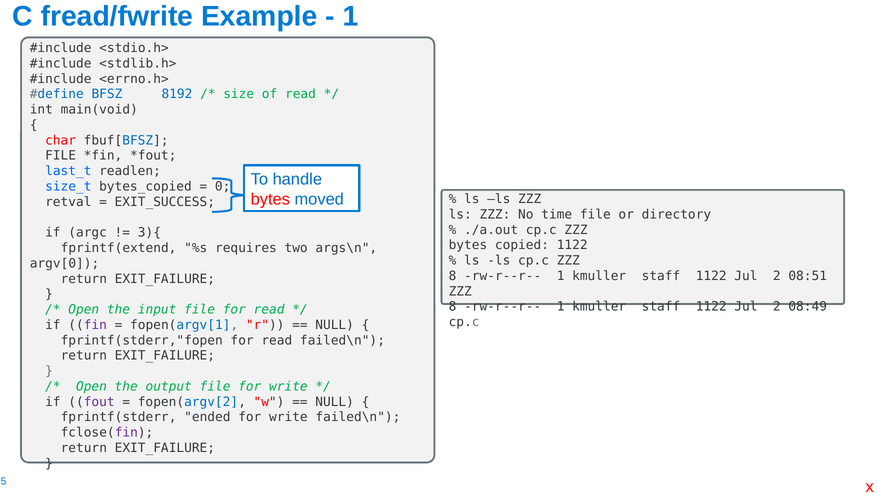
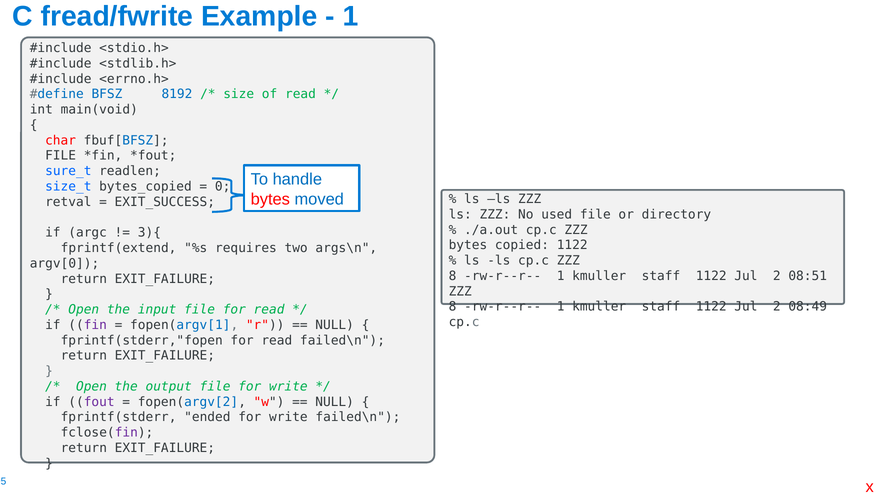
last_t: last_t -> sure_t (68, 171)
time: time -> used (557, 214)
